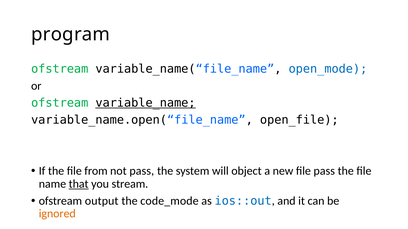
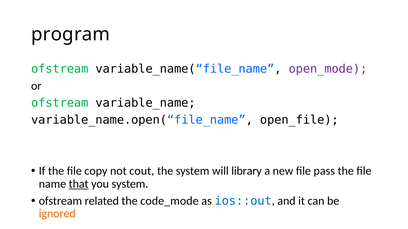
open_mode colour: blue -> purple (328, 69)
variable_name underline: present -> none (146, 103)
from: from -> copy (96, 171)
not pass: pass -> cout (142, 171)
object: object -> library (247, 171)
you stream: stream -> system (130, 184)
output: output -> related (102, 201)
